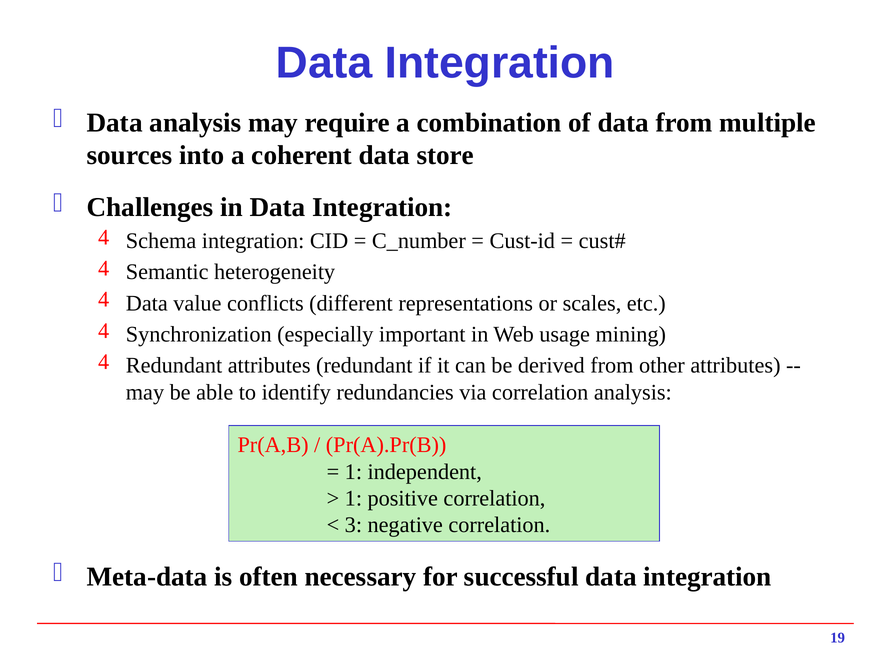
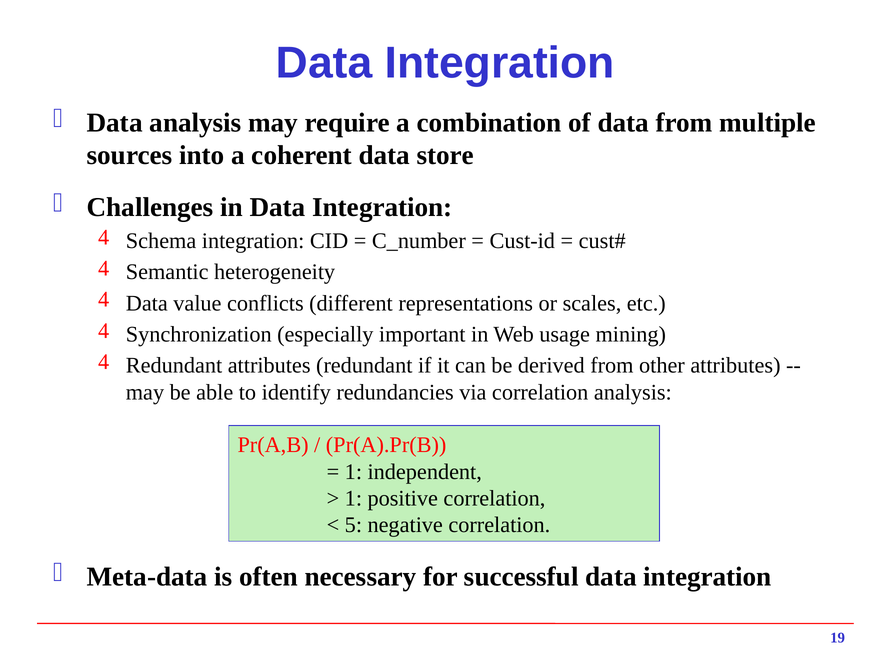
3: 3 -> 5 (353, 525)
